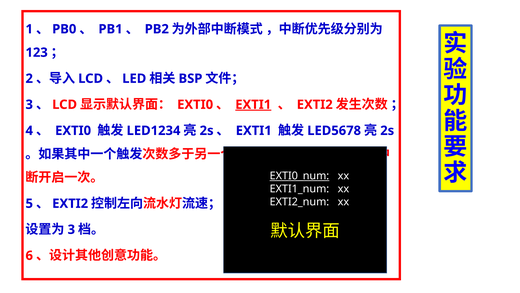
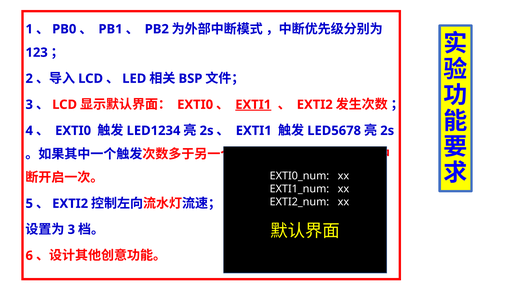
EXTI0_num underline: present -> none (299, 176)
